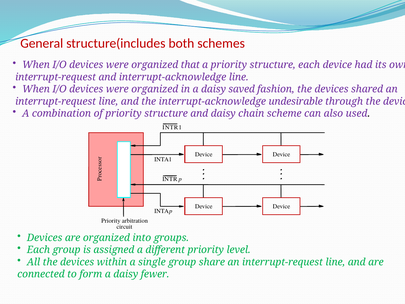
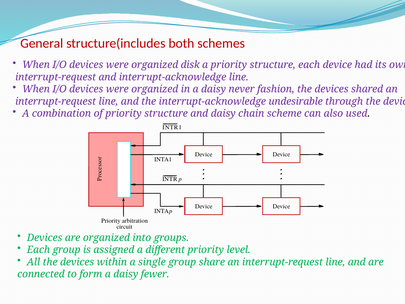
that: that -> disk (190, 65)
saved: saved -> never (242, 89)
